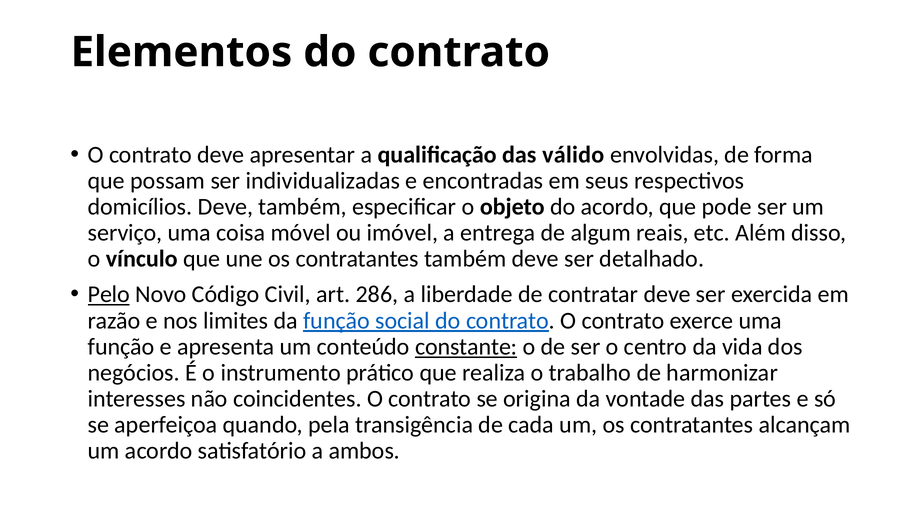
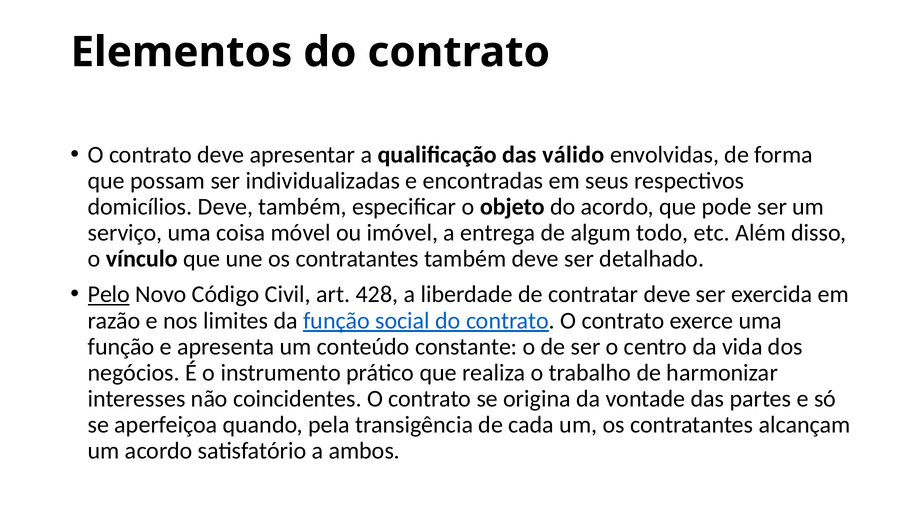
reais: reais -> todo (662, 233)
286: 286 -> 428 (377, 294)
constante underline: present -> none (466, 347)
